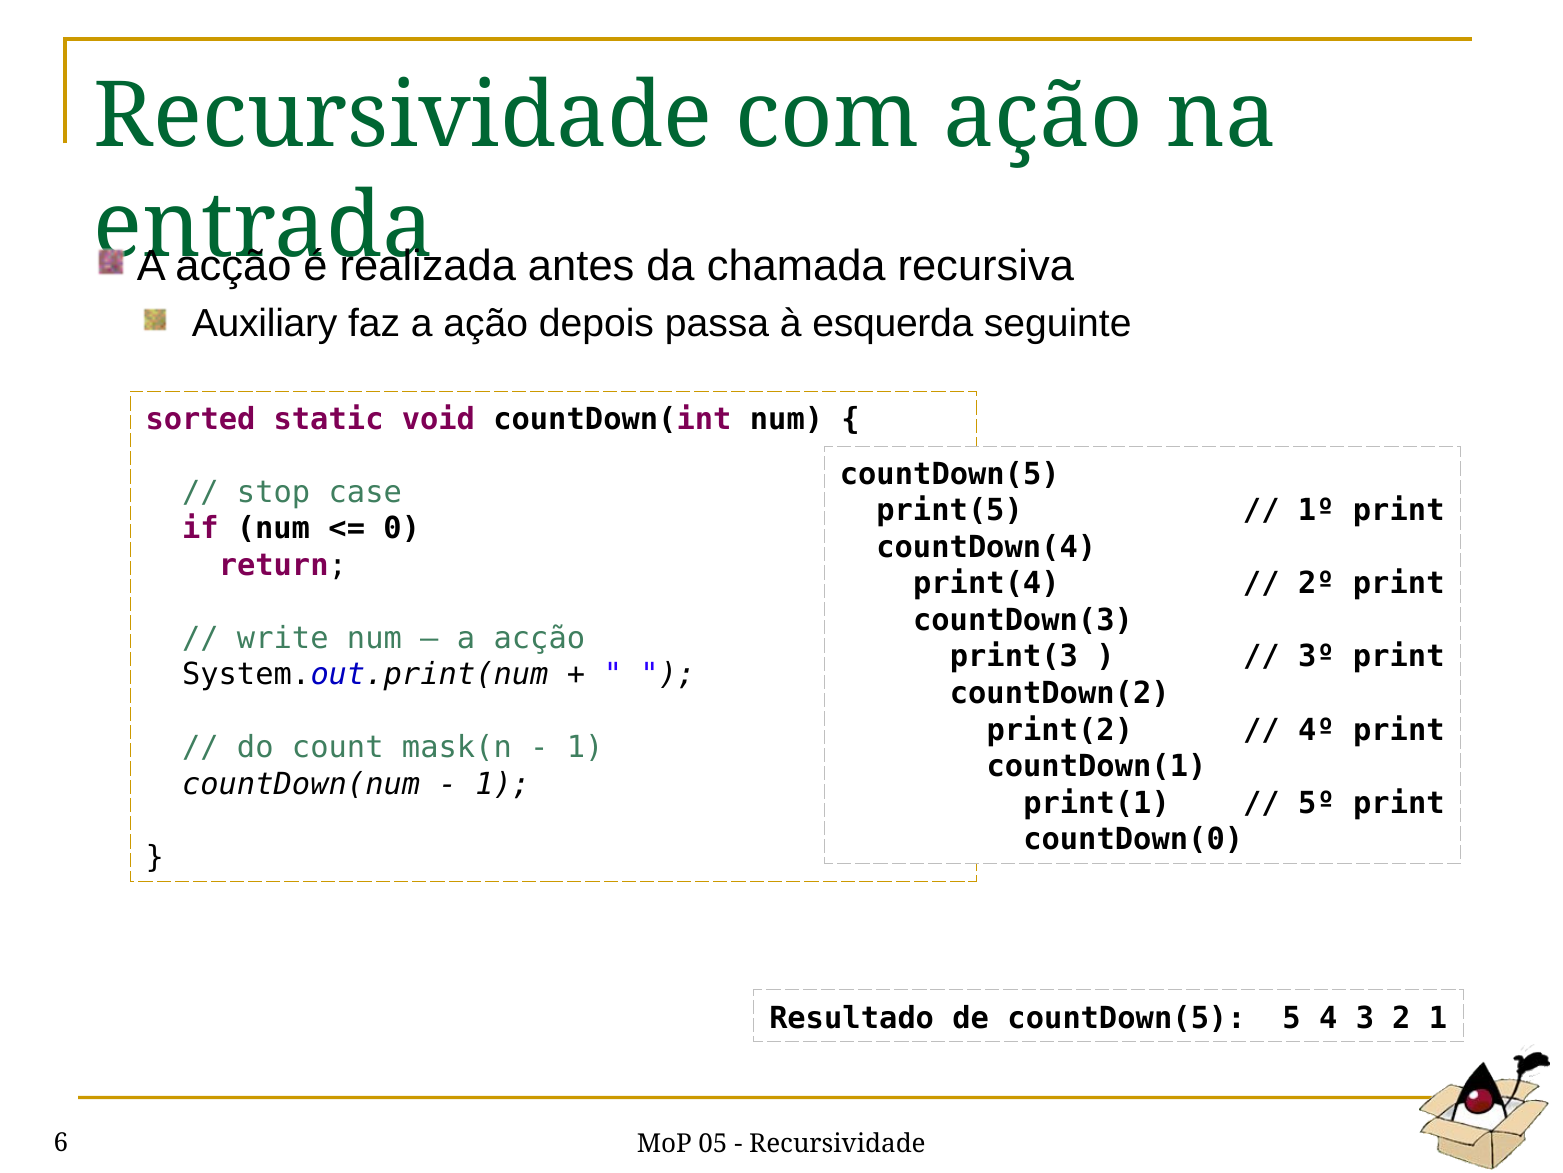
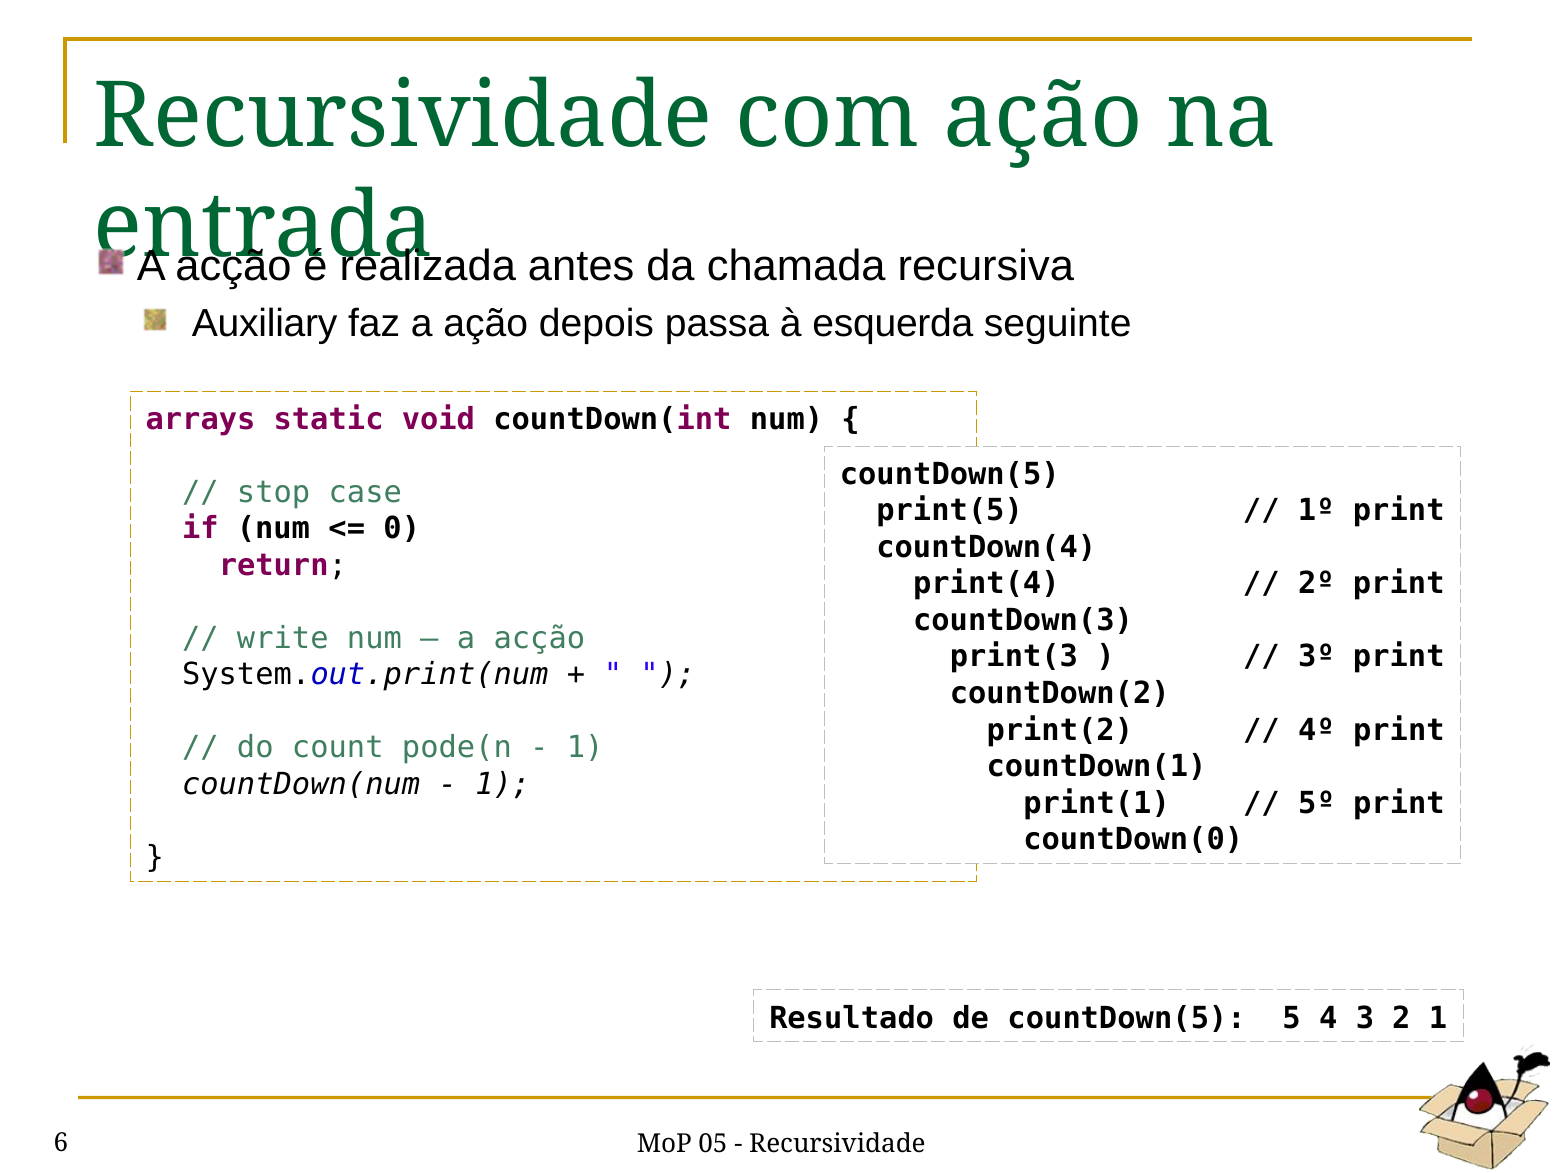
sorted: sorted -> arrays (201, 419)
mask(n: mask(n -> pode(n (457, 747)
